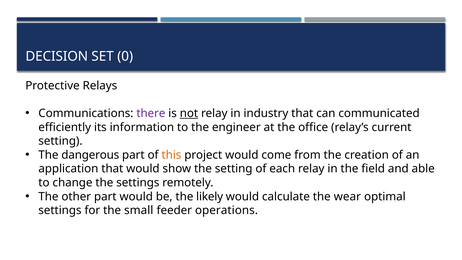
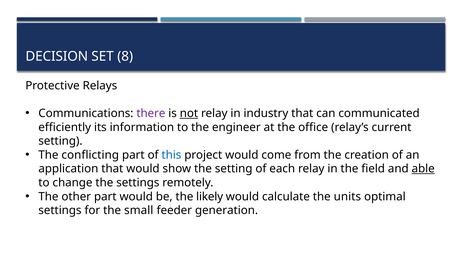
0: 0 -> 8 (125, 56)
dangerous: dangerous -> conflicting (90, 155)
this colour: orange -> blue (171, 155)
able underline: none -> present (423, 169)
wear: wear -> units (347, 196)
operations: operations -> generation (227, 210)
